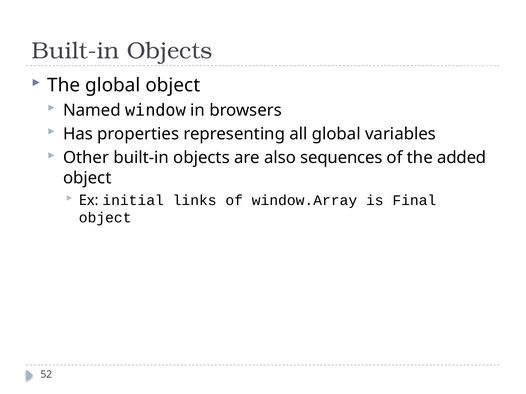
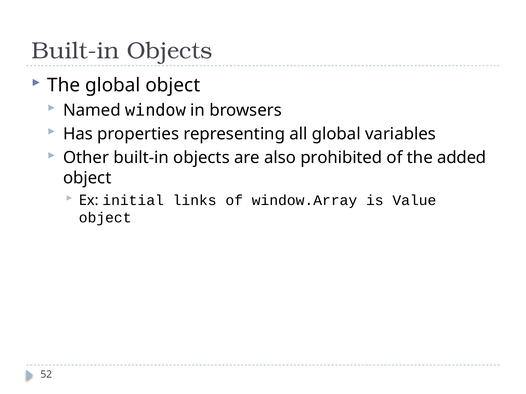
sequences: sequences -> prohibited (341, 158)
Final: Final -> Value (414, 200)
